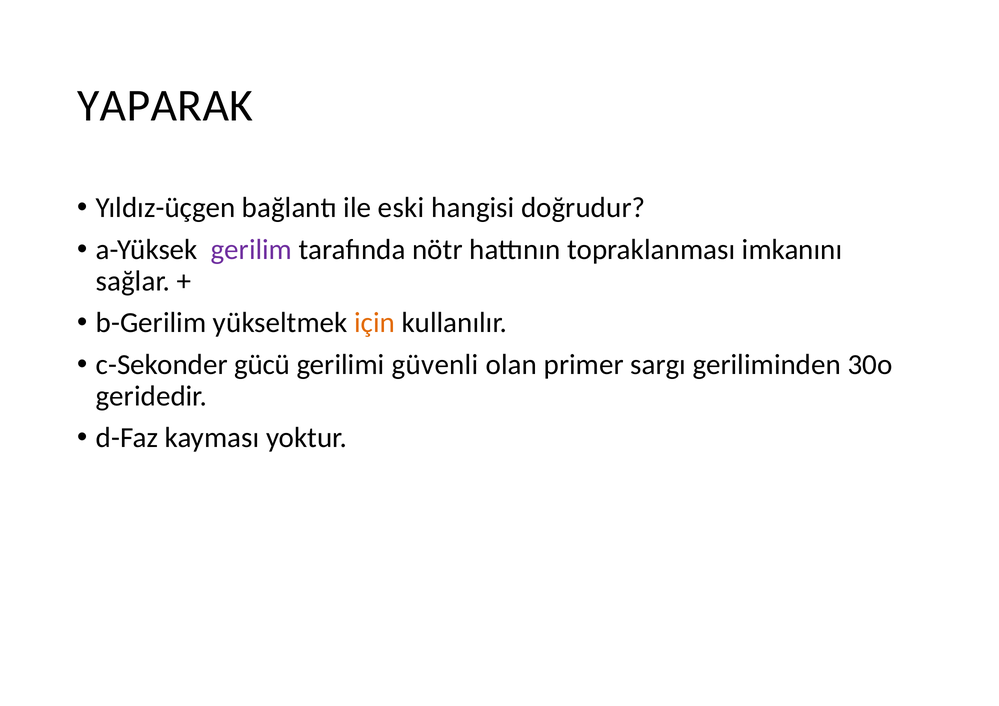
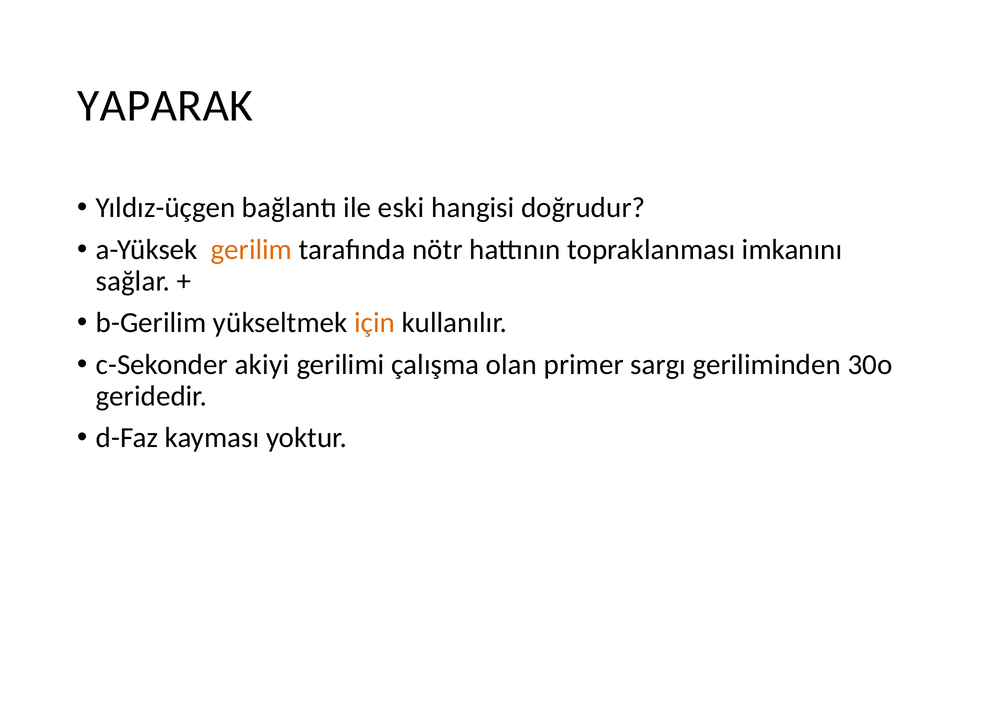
gerilim colour: purple -> orange (251, 250)
gücü: gücü -> akiyi (262, 365)
güvenli: güvenli -> çalışma (435, 365)
